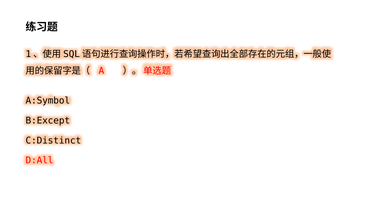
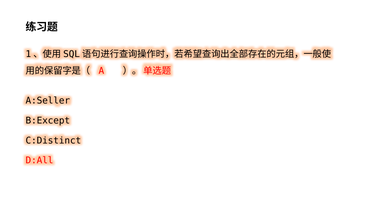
A:Symbol: A:Symbol -> A:Seller (48, 100)
